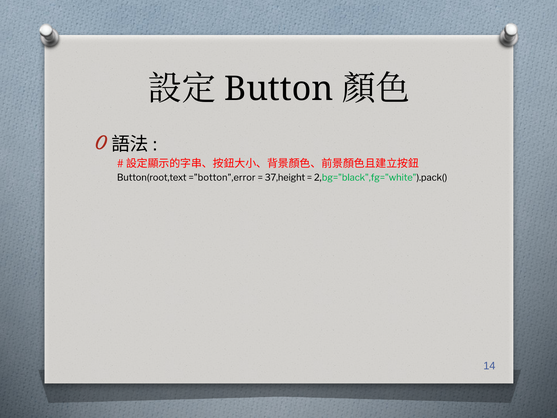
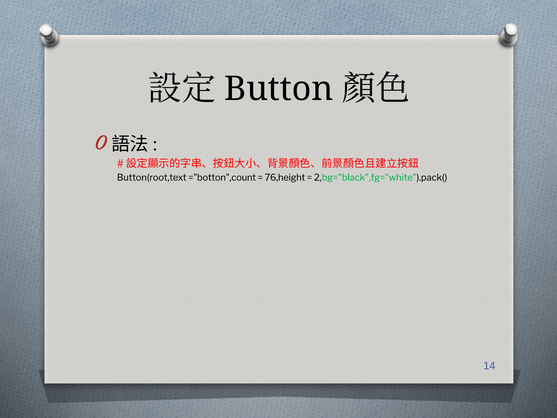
="botton",error: ="botton",error -> ="botton",count (222, 177)
37,height: 37,height -> 76,height (285, 177)
